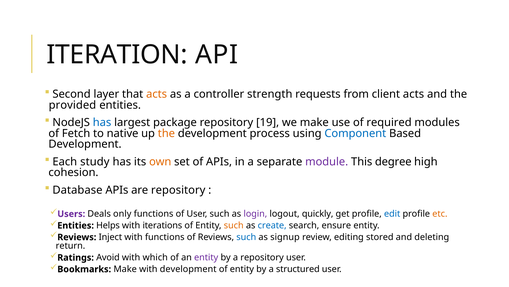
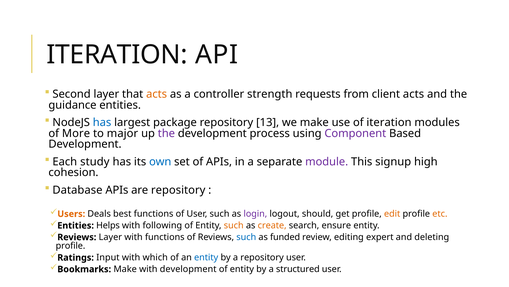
provided: provided -> guidance (72, 105)
19: 19 -> 13 (268, 122)
of required: required -> iteration (389, 122)
Fetch: Fetch -> More (76, 133)
native: native -> major (122, 133)
the colour: orange -> purple (166, 133)
Component colour: blue -> purple (355, 133)
own colour: orange -> blue (160, 161)
degree: degree -> signup (393, 161)
Users colour: purple -> orange (71, 213)
only: only -> best (122, 213)
quickly: quickly -> should (318, 213)
edit colour: blue -> orange (392, 213)
iterations: iterations -> following (162, 225)
create colour: blue -> orange (272, 225)
Reviews Inject: Inject -> Layer (110, 237)
signup: signup -> funded (285, 237)
stored: stored -> expert (380, 237)
return: return -> profile (71, 245)
Avoid: Avoid -> Input (108, 257)
entity colour: purple -> blue (206, 257)
